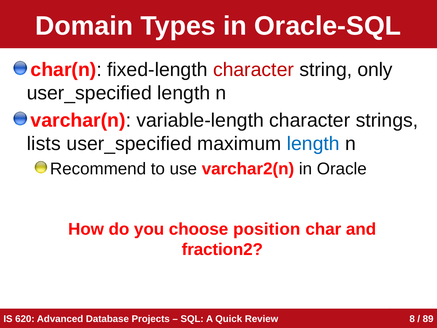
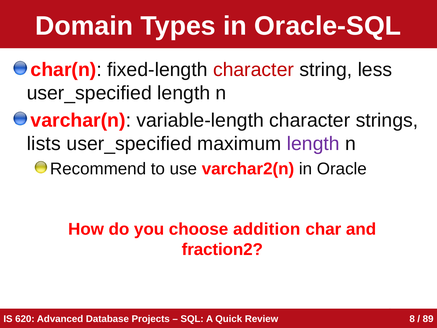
only: only -> less (375, 70)
length colour: blue -> purple (313, 144)
position: position -> addition (267, 229)
